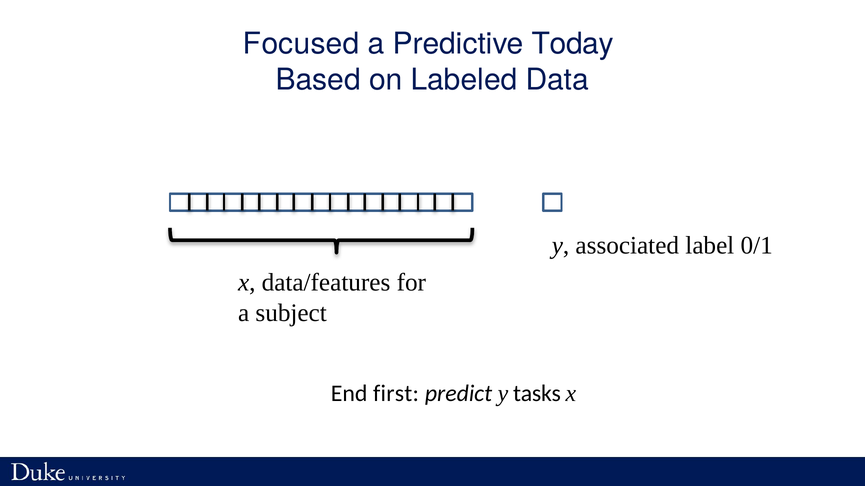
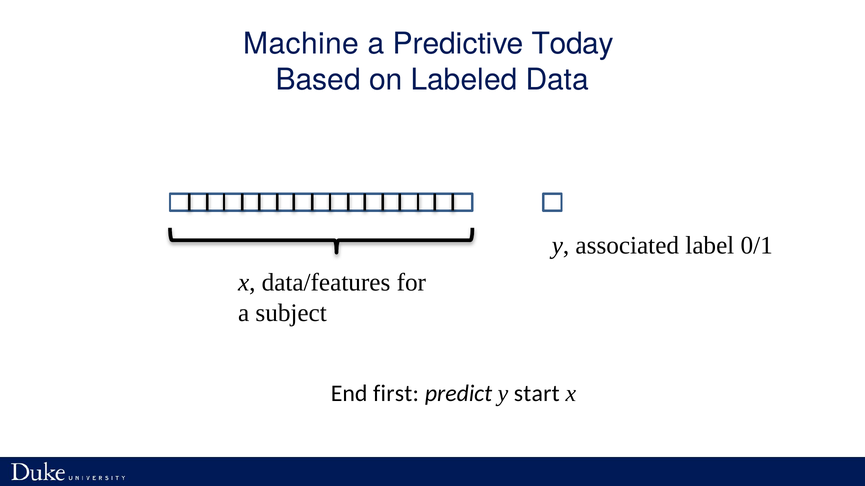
Focused: Focused -> Machine (301, 44)
tasks: tasks -> start (537, 394)
